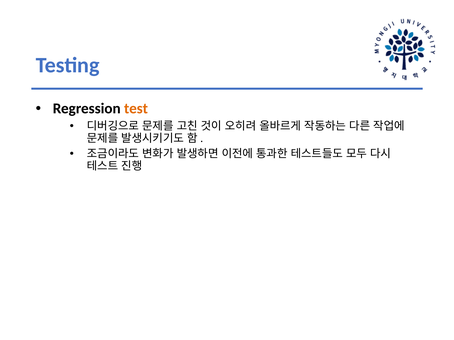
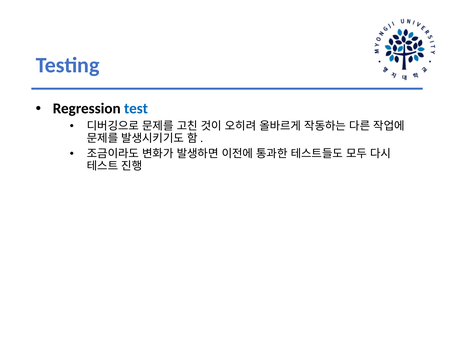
test colour: orange -> blue (136, 109)
